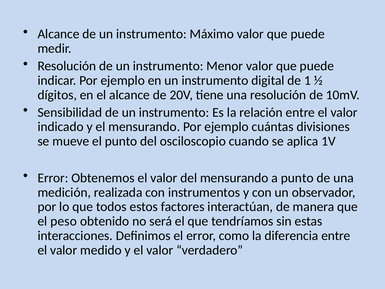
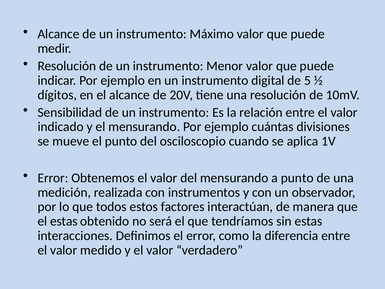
1: 1 -> 5 (308, 80)
el peso: peso -> estas (64, 221)
